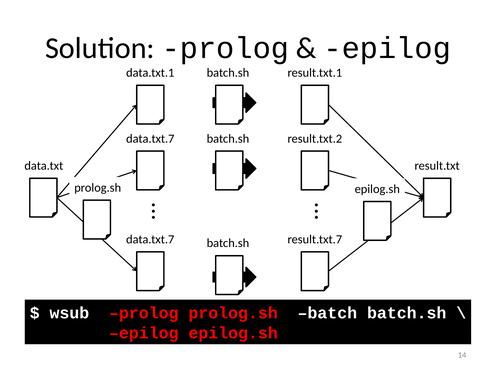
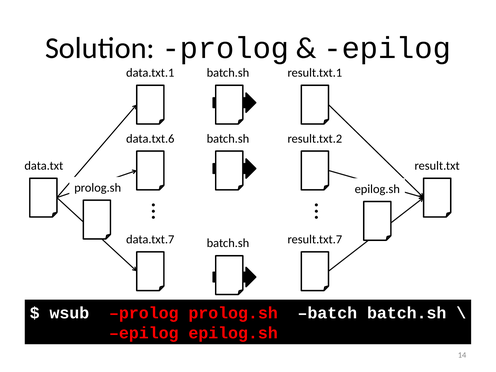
data.txt.7: data.txt.7 -> data.txt.6 (150, 139)
